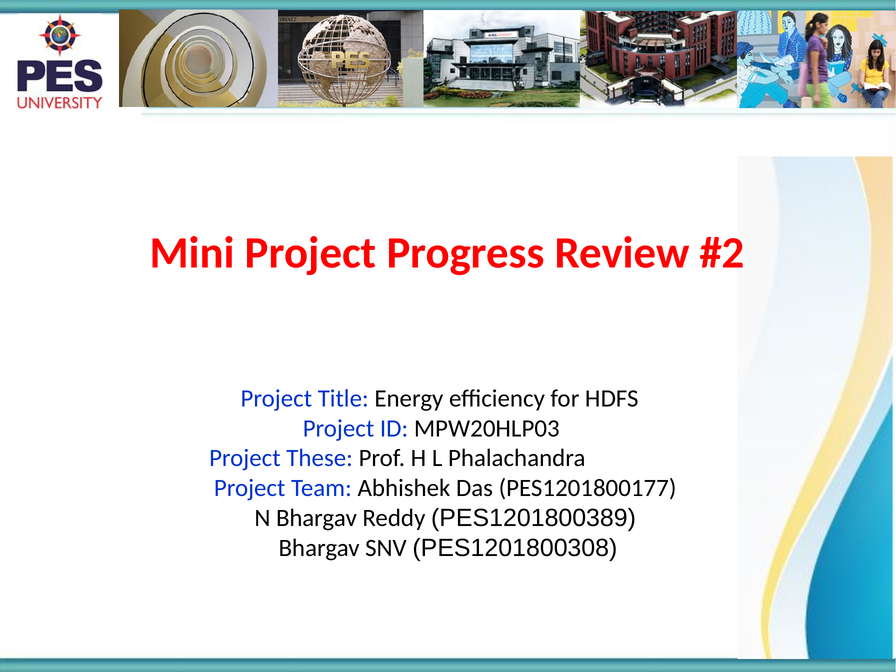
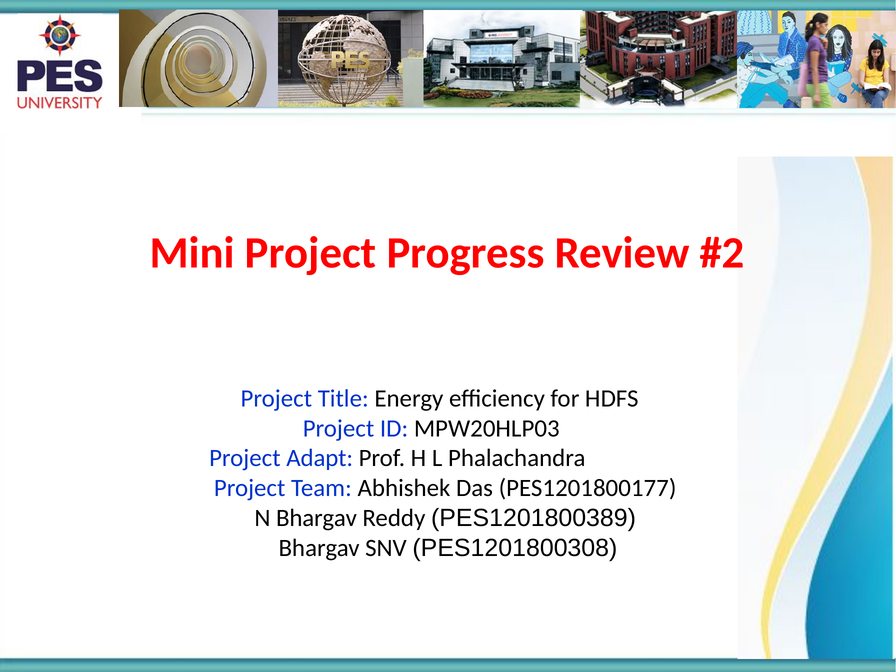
These: These -> Adapt (320, 458)
